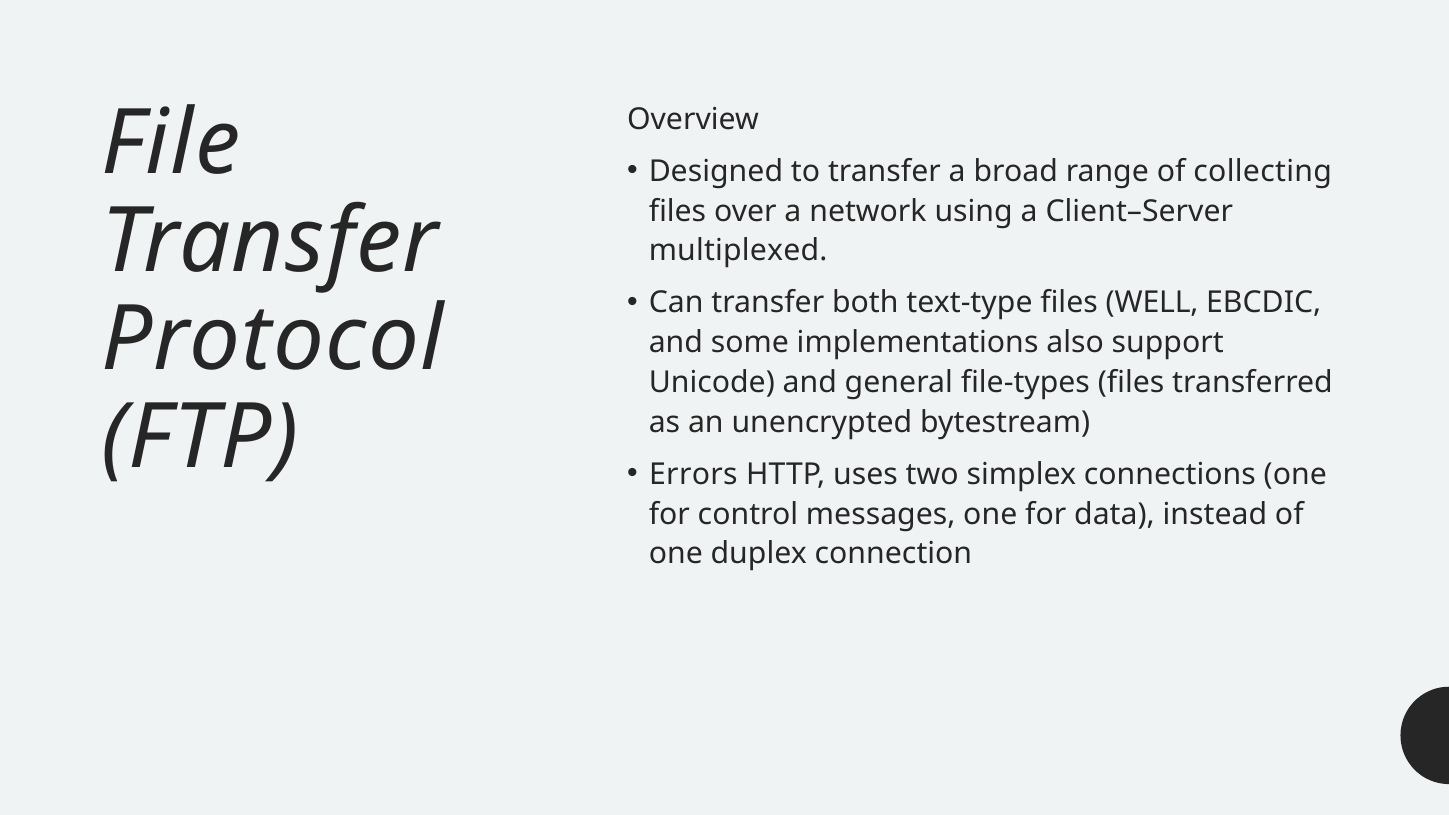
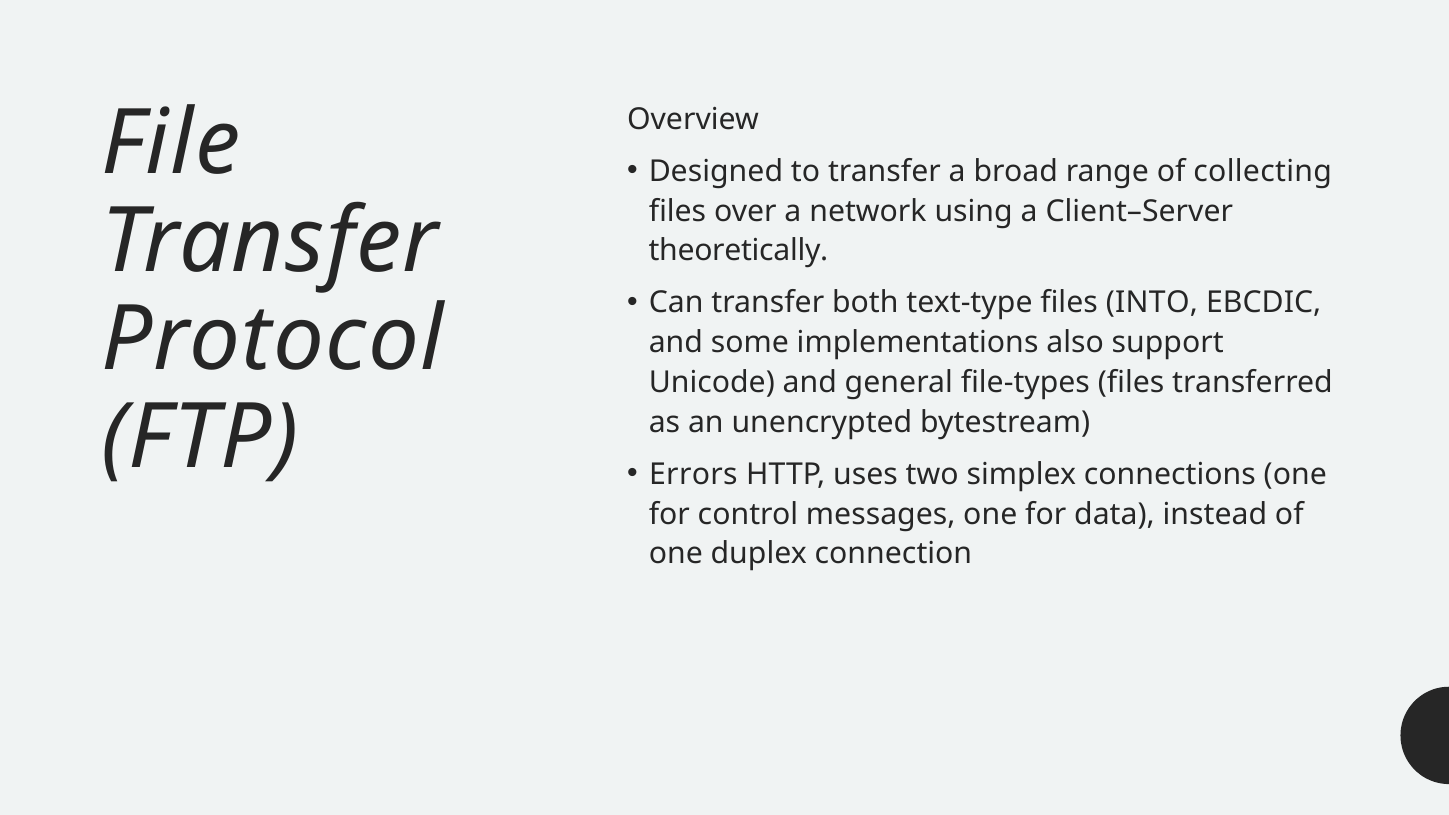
multiplexed: multiplexed -> theoretically (738, 251)
WELL: WELL -> INTO (1152, 303)
